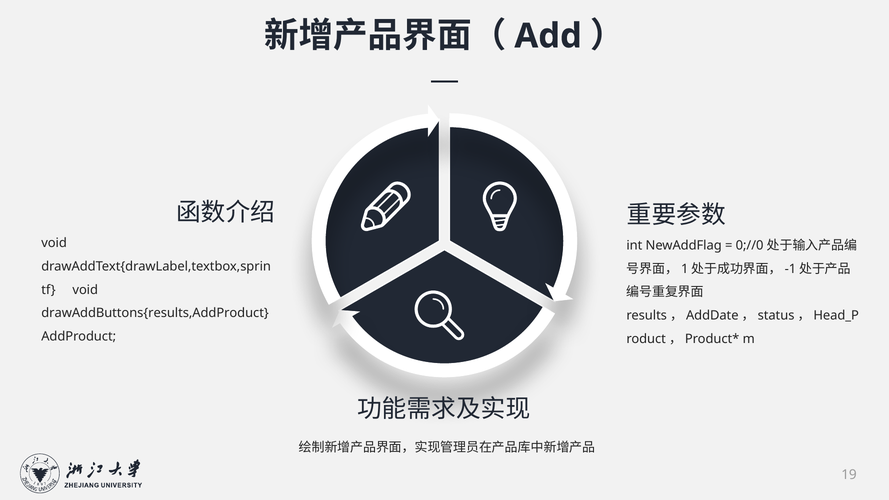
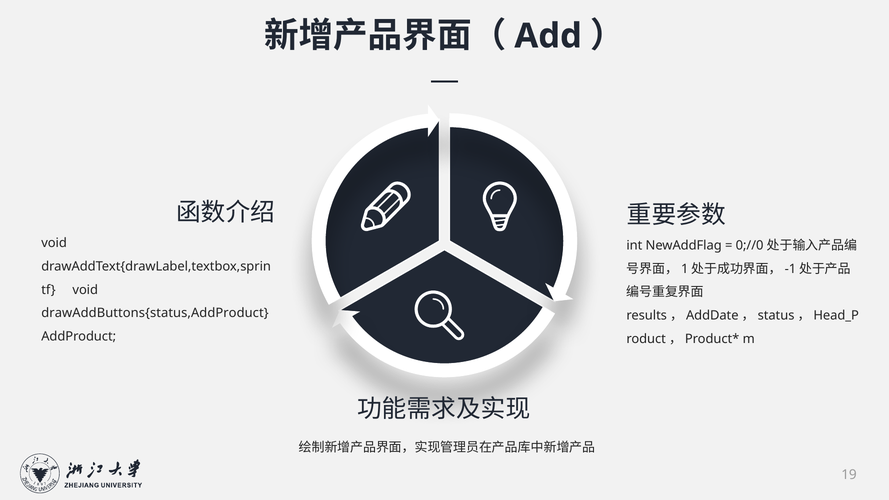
drawAddButtons{results,AddProduct: drawAddButtons{results,AddProduct -> drawAddButtons{status,AddProduct (155, 313)
